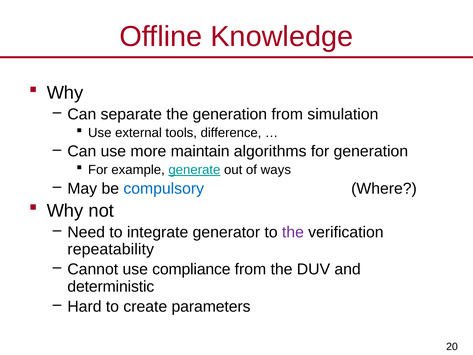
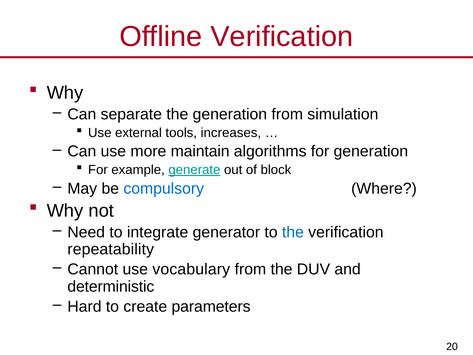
Offline Knowledge: Knowledge -> Verification (282, 37)
difference: difference -> increases (231, 133)
ways: ways -> block (276, 170)
the colour: purple -> blue (293, 232)
compliance: compliance -> vocabulary (191, 269)
